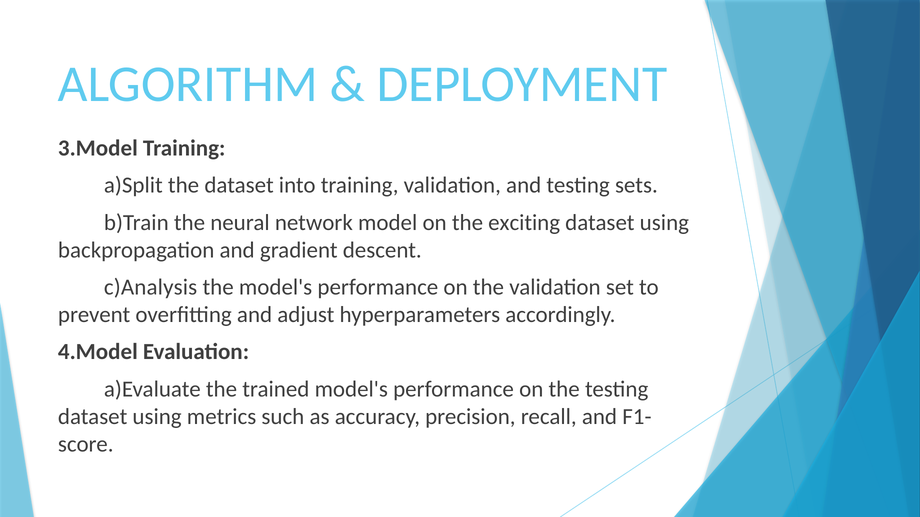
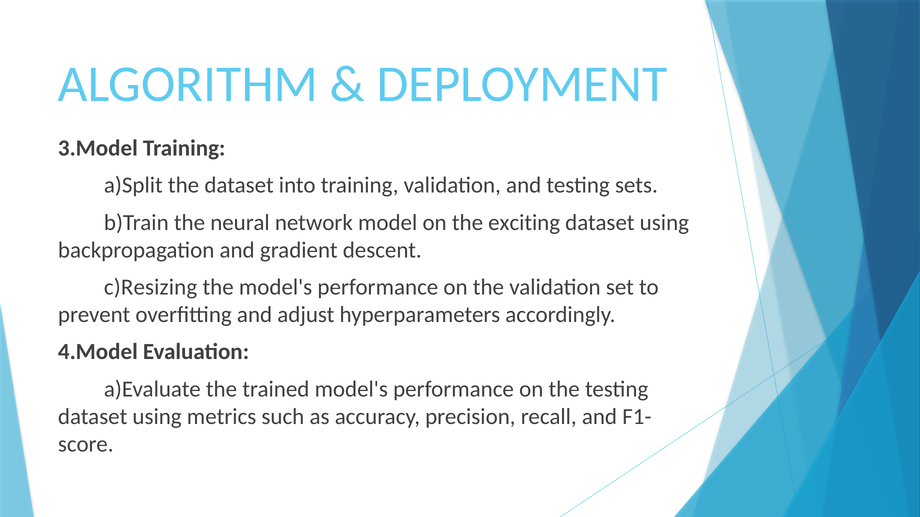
c)Analysis: c)Analysis -> c)Resizing (151, 287)
